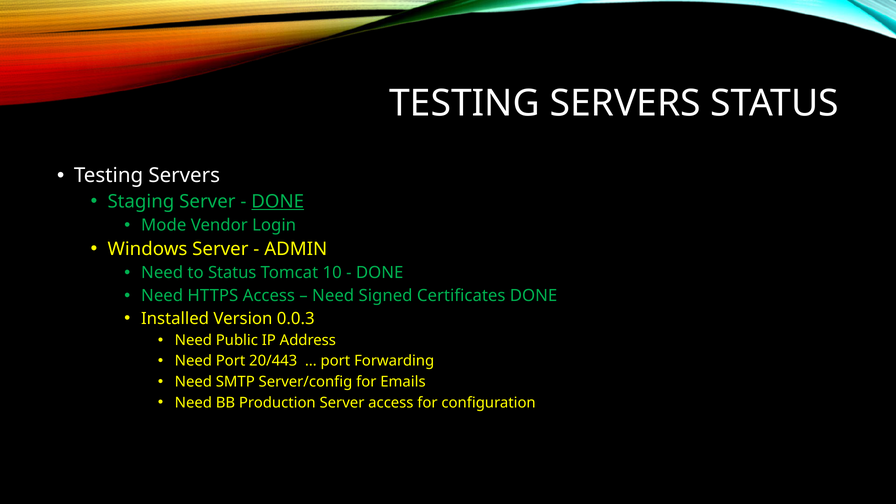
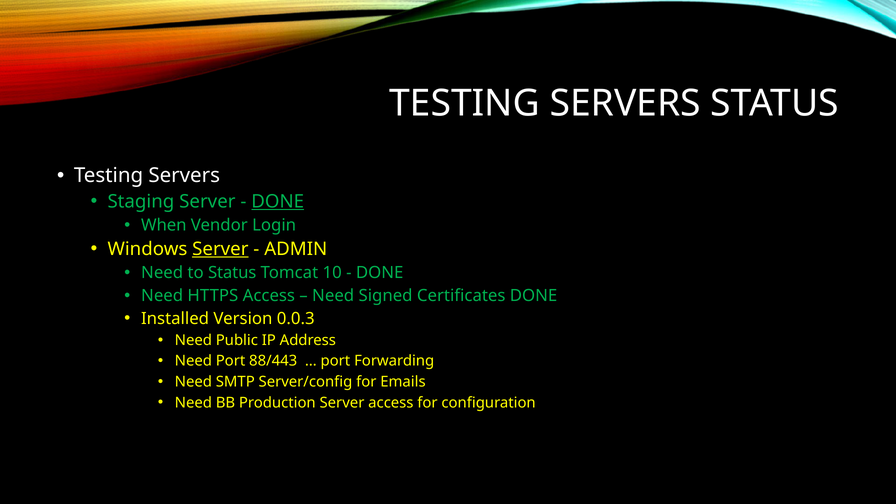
Mode: Mode -> When (164, 225)
Server underline: none -> present (220, 249)
20/443: 20/443 -> 88/443 (273, 361)
